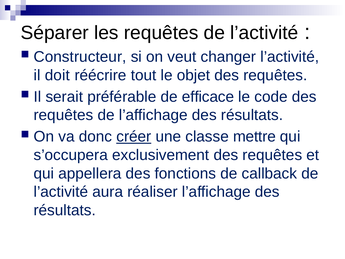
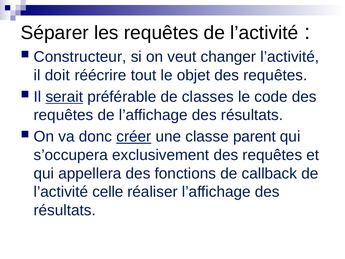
serait underline: none -> present (64, 97)
efficace: efficace -> classes (208, 97)
mettre: mettre -> parent (254, 137)
aura: aura -> celle (108, 192)
